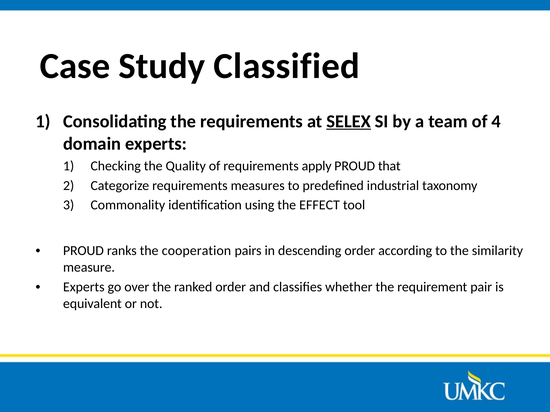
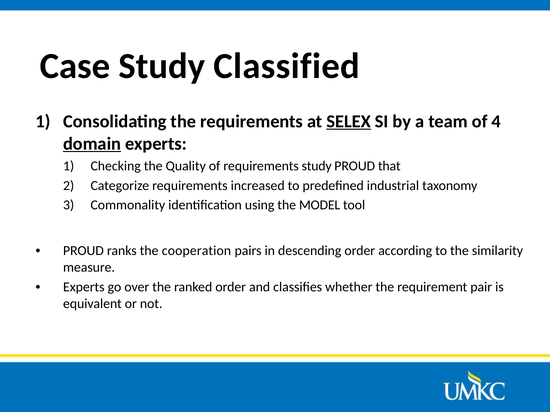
domain underline: none -> present (92, 144)
requirements apply: apply -> study (317, 166)
measures: measures -> increased (258, 186)
EFFECT: EFFECT -> MODEL (320, 205)
